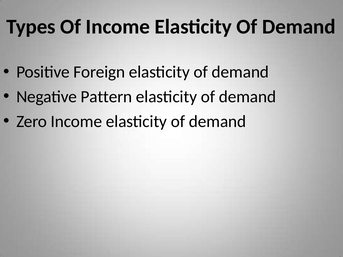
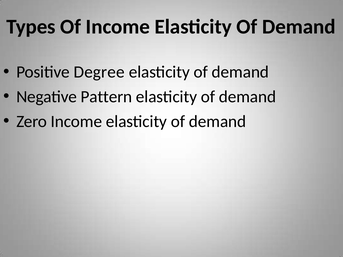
Foreign: Foreign -> Degree (99, 72)
